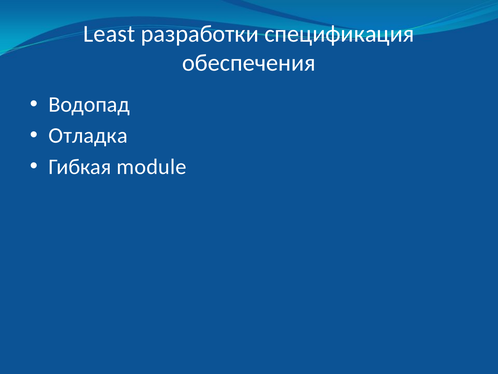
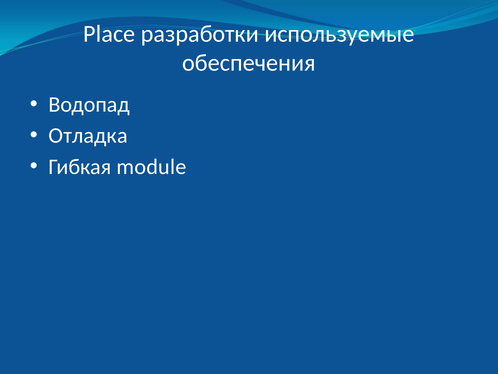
Least: Least -> Place (109, 34)
спецификация: спецификация -> используемые (339, 34)
